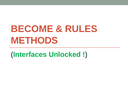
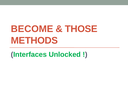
RULES: RULES -> THOSE (81, 29)
